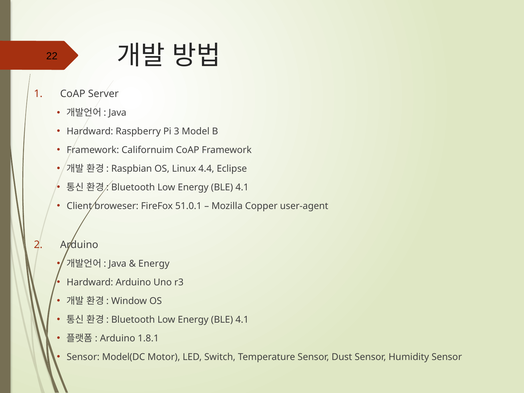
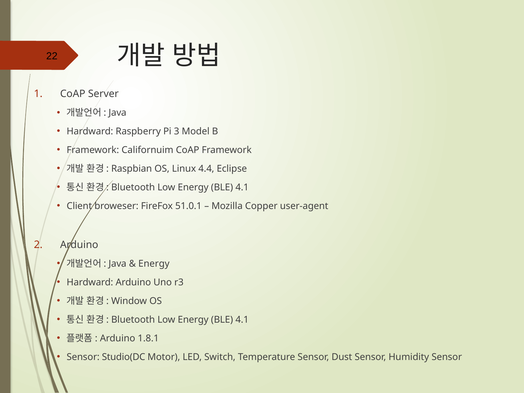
Model(DC: Model(DC -> Studio(DC (124, 357)
